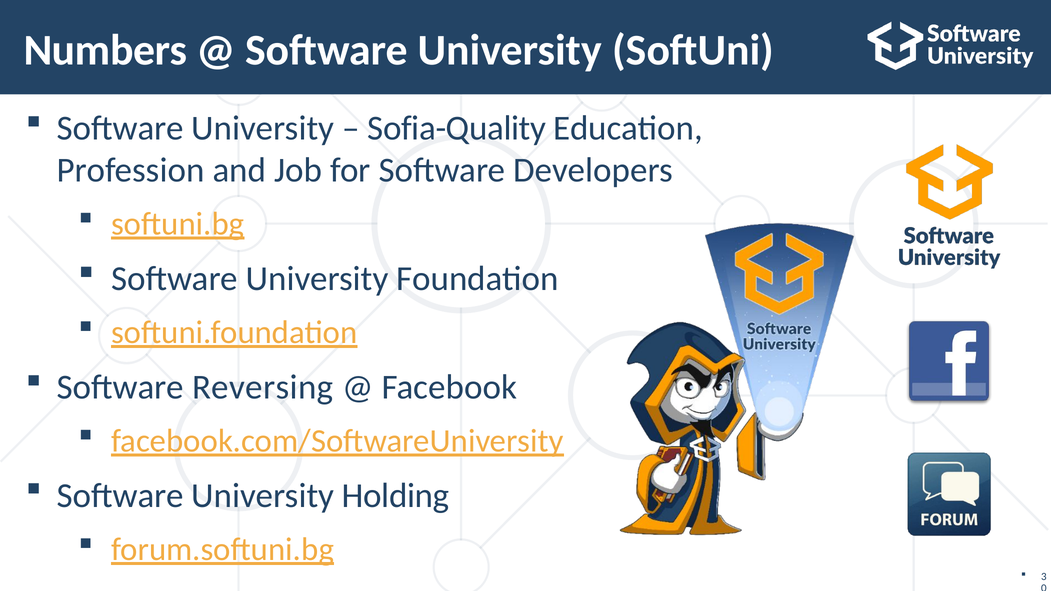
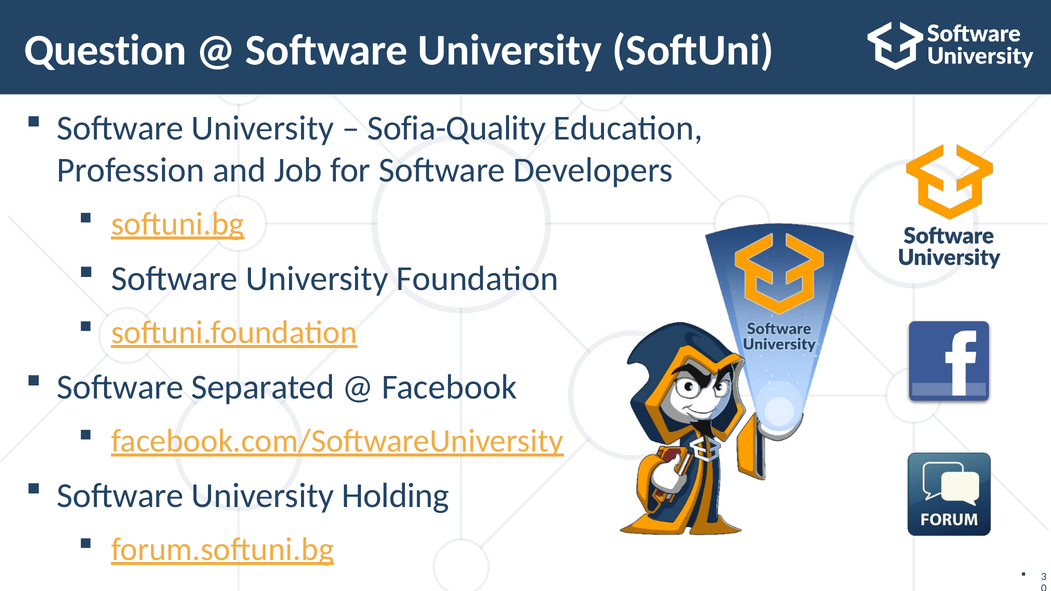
Numbers: Numbers -> Question (105, 50)
Reversing: Reversing -> Separated (263, 387)
